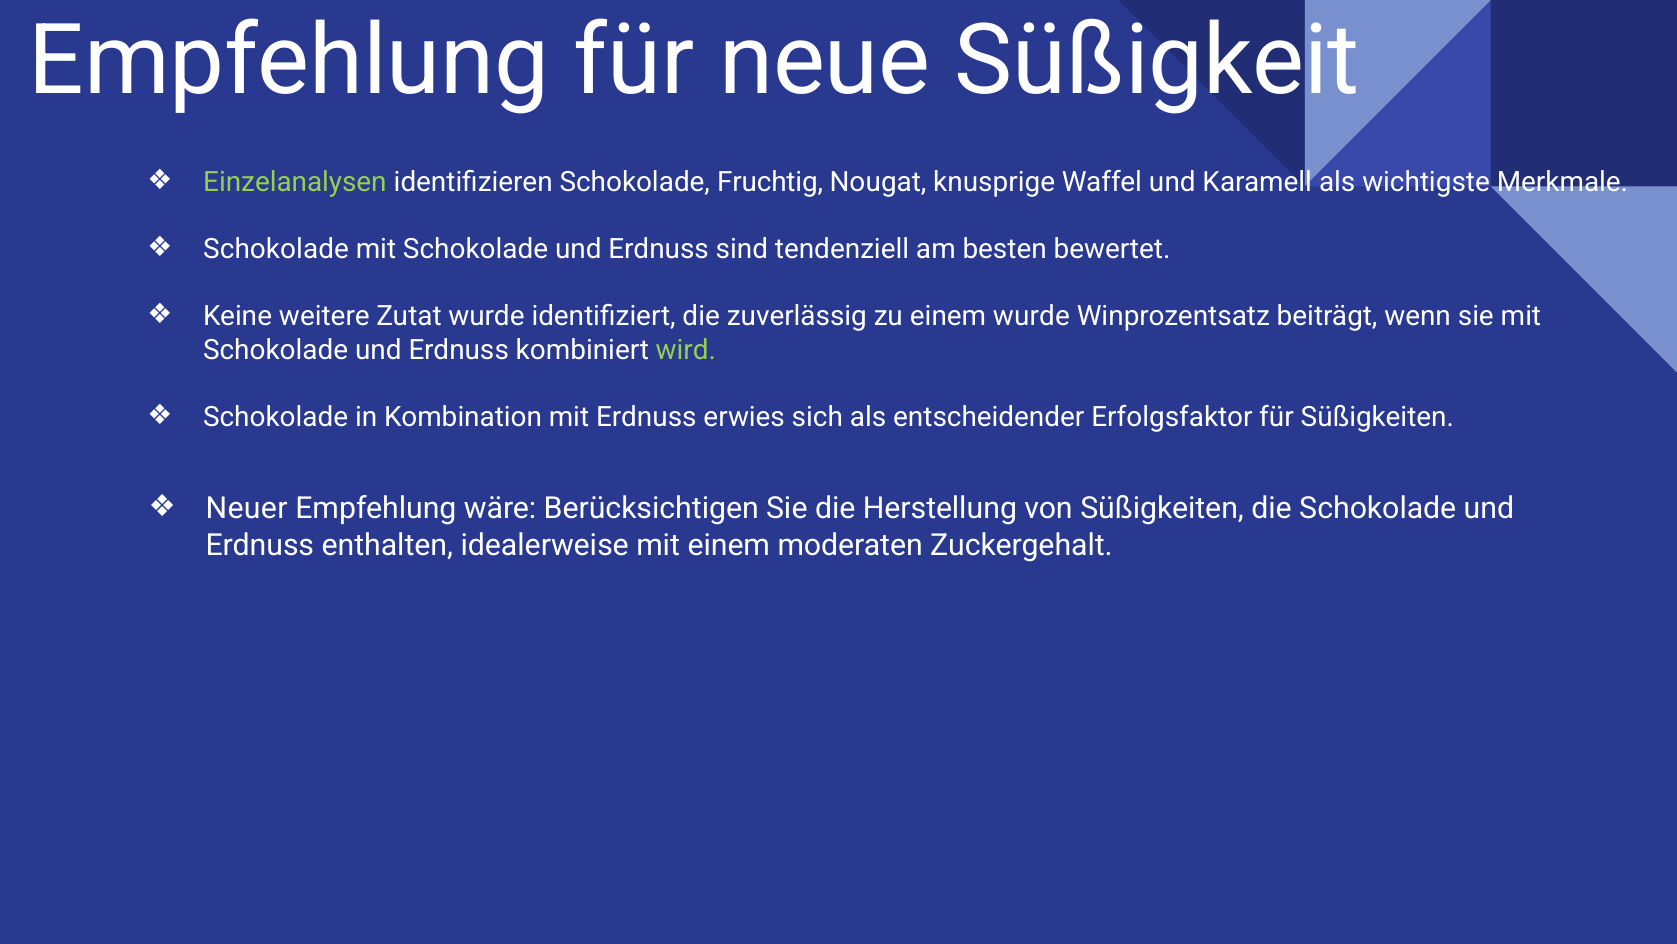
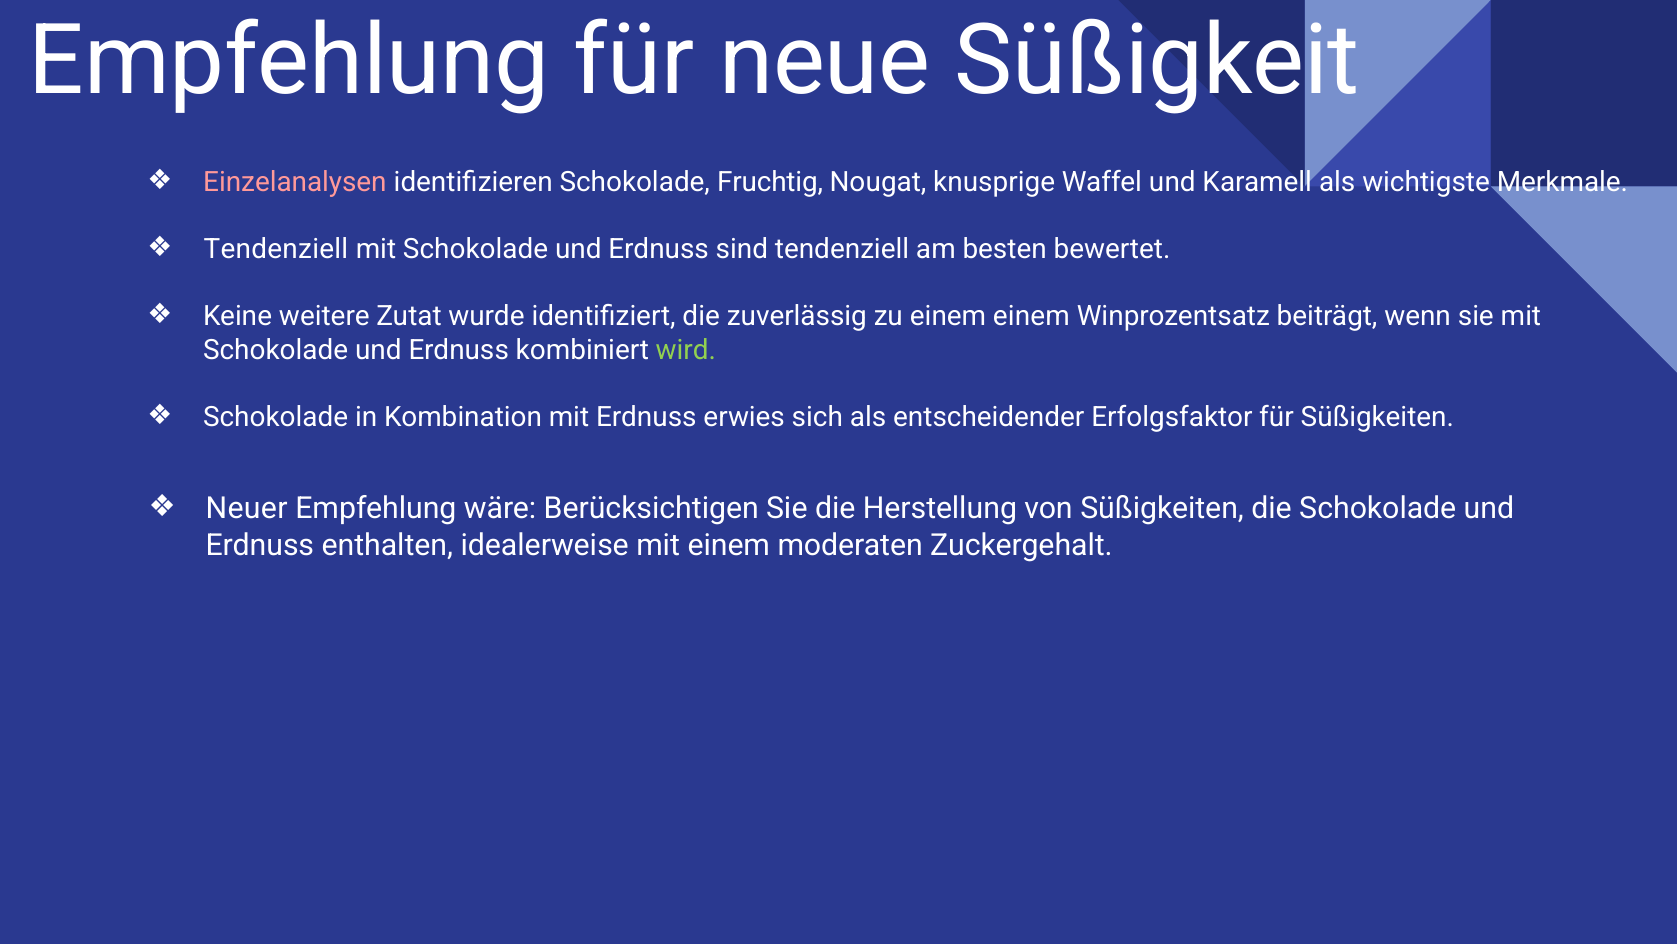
Einzelanalysen colour: light green -> pink (295, 182)
Schokolade: Schokolade -> Tendenziell (276, 249)
einem wurde: wurde -> einem (1031, 316)
